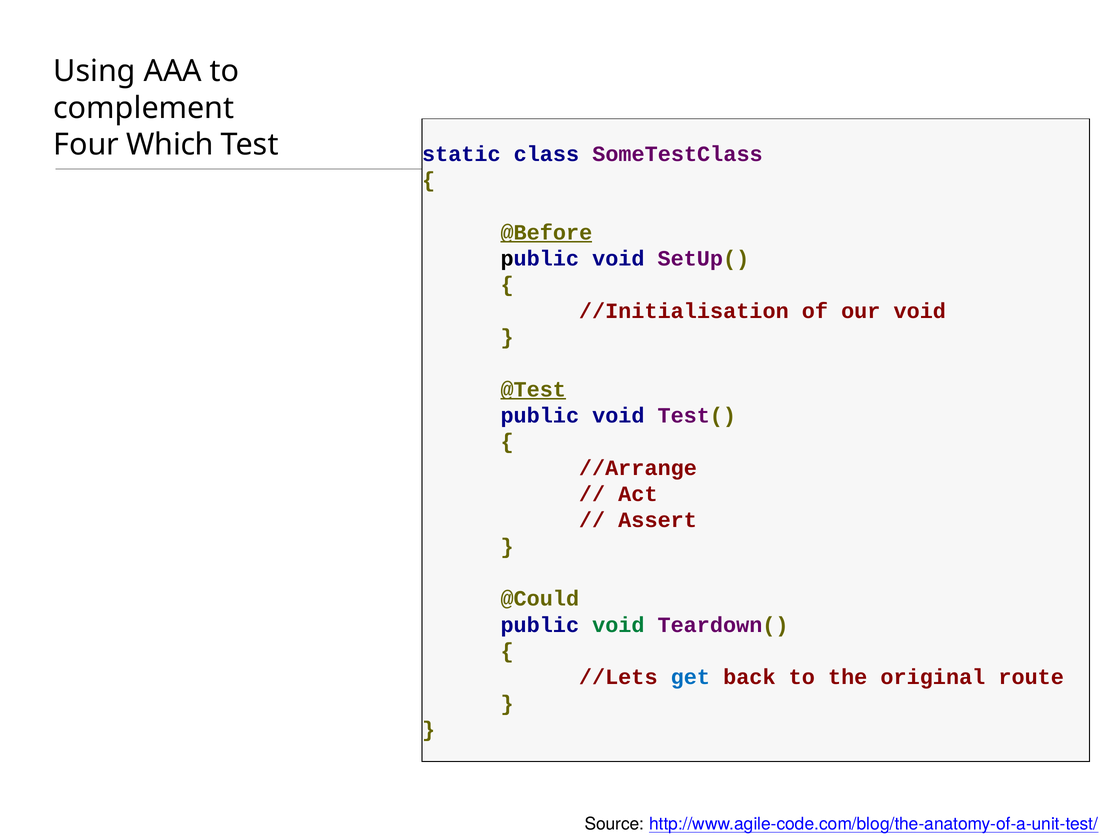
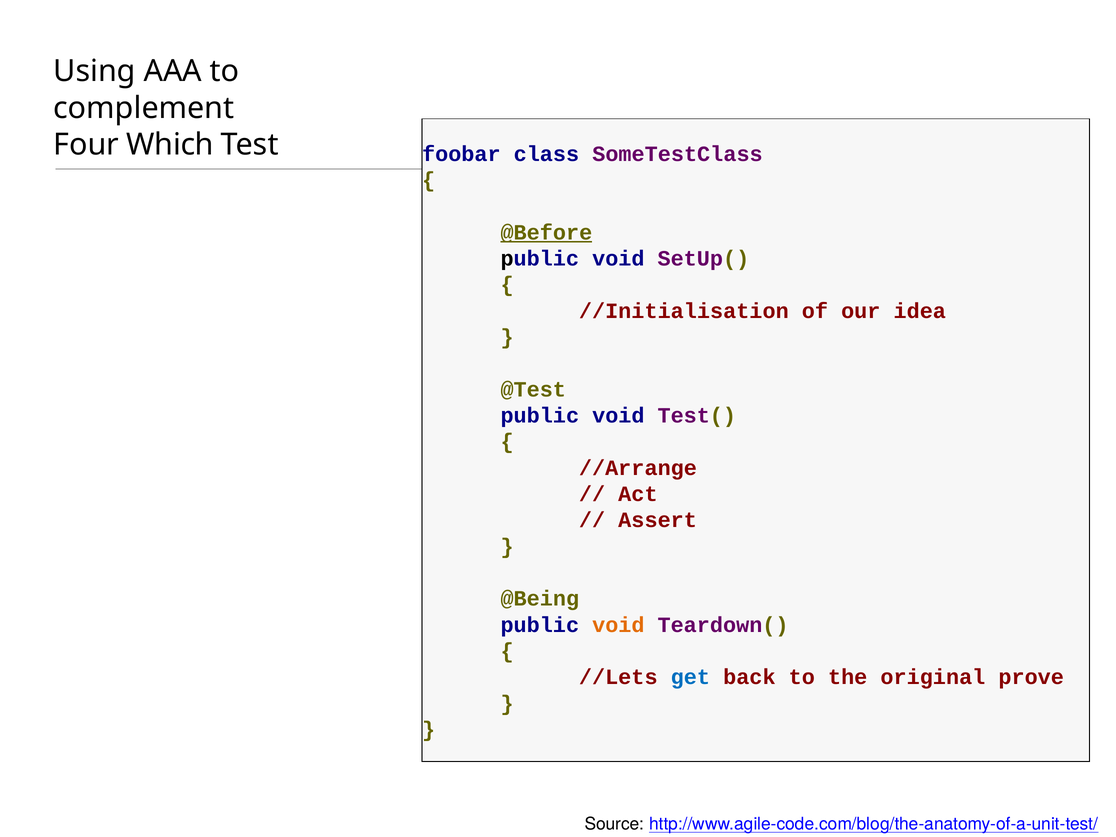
static: static -> foobar (461, 154)
our void: void -> idea (920, 311)
@Test underline: present -> none (533, 389)
@Could: @Could -> @Being (540, 599)
void colour: green -> orange (618, 625)
route: route -> prove (1031, 677)
